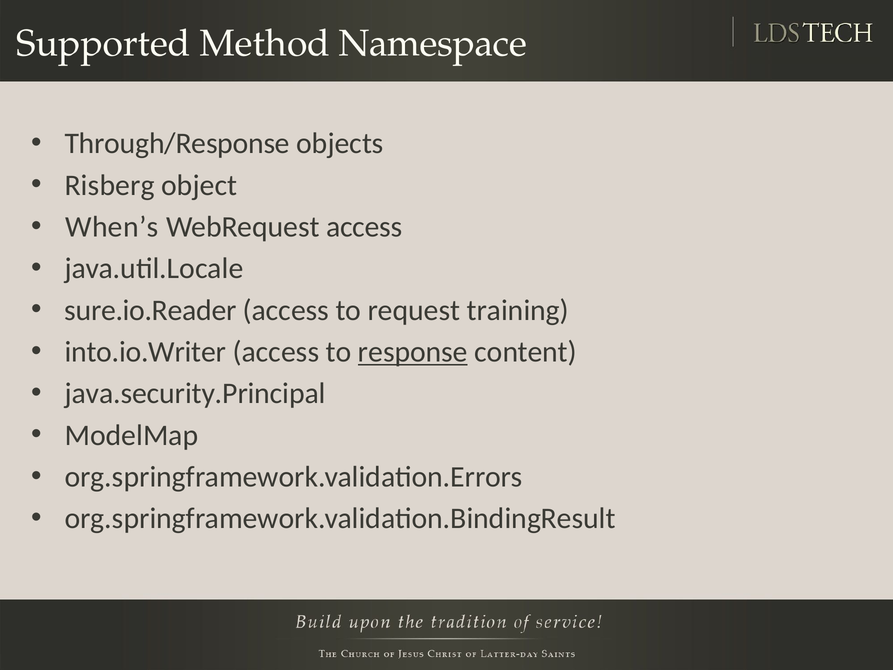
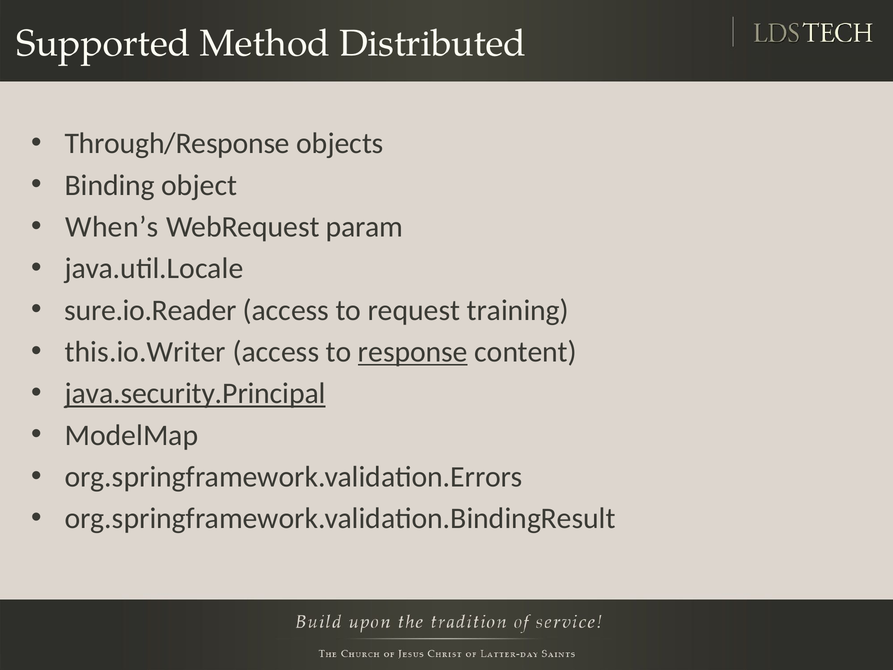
Namespace: Namespace -> Distributed (433, 43)
Risberg: Risberg -> Binding (110, 185)
WebRequest access: access -> param (364, 227)
into.io.Writer: into.io.Writer -> this.io.Writer (145, 352)
java.security.Principal underline: none -> present (195, 393)
